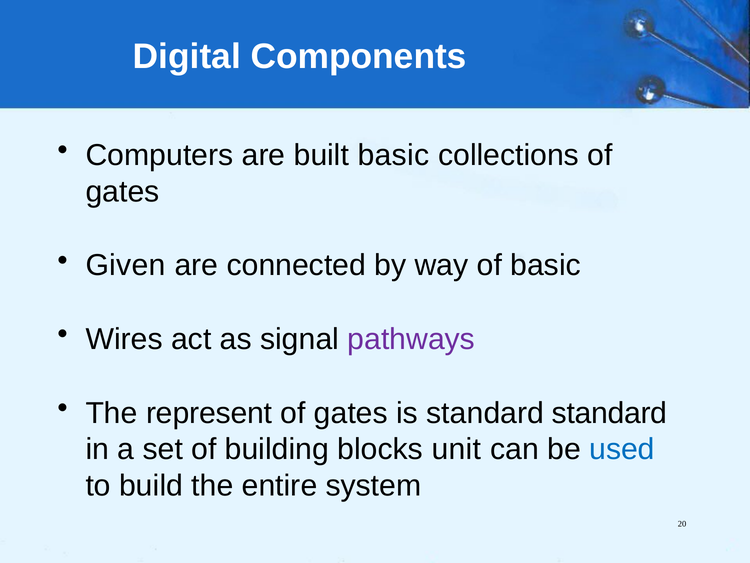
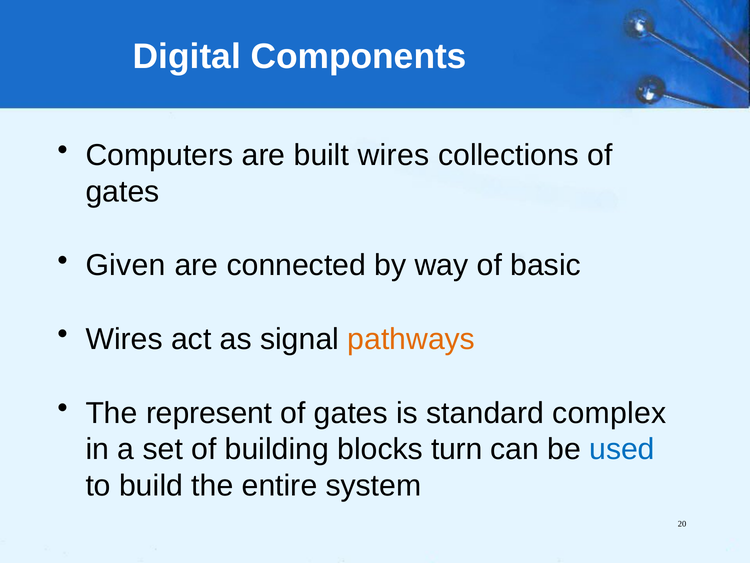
built basic: basic -> wires (393, 155)
pathways colour: purple -> orange (411, 339)
standard standard: standard -> complex (609, 413)
unit: unit -> turn (457, 449)
